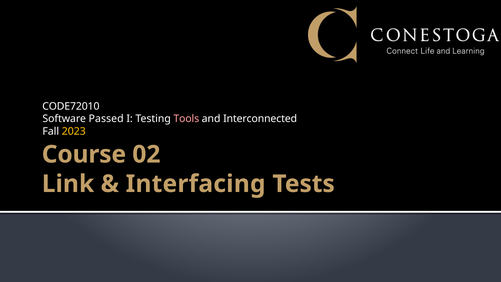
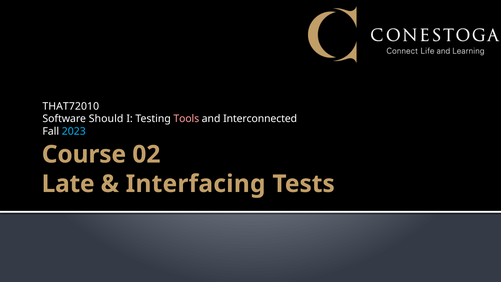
CODE72010: CODE72010 -> THAT72010 (71, 106)
Passed: Passed -> Should (106, 119)
2023 colour: yellow -> light blue (74, 131)
Link: Link -> Late (68, 184)
